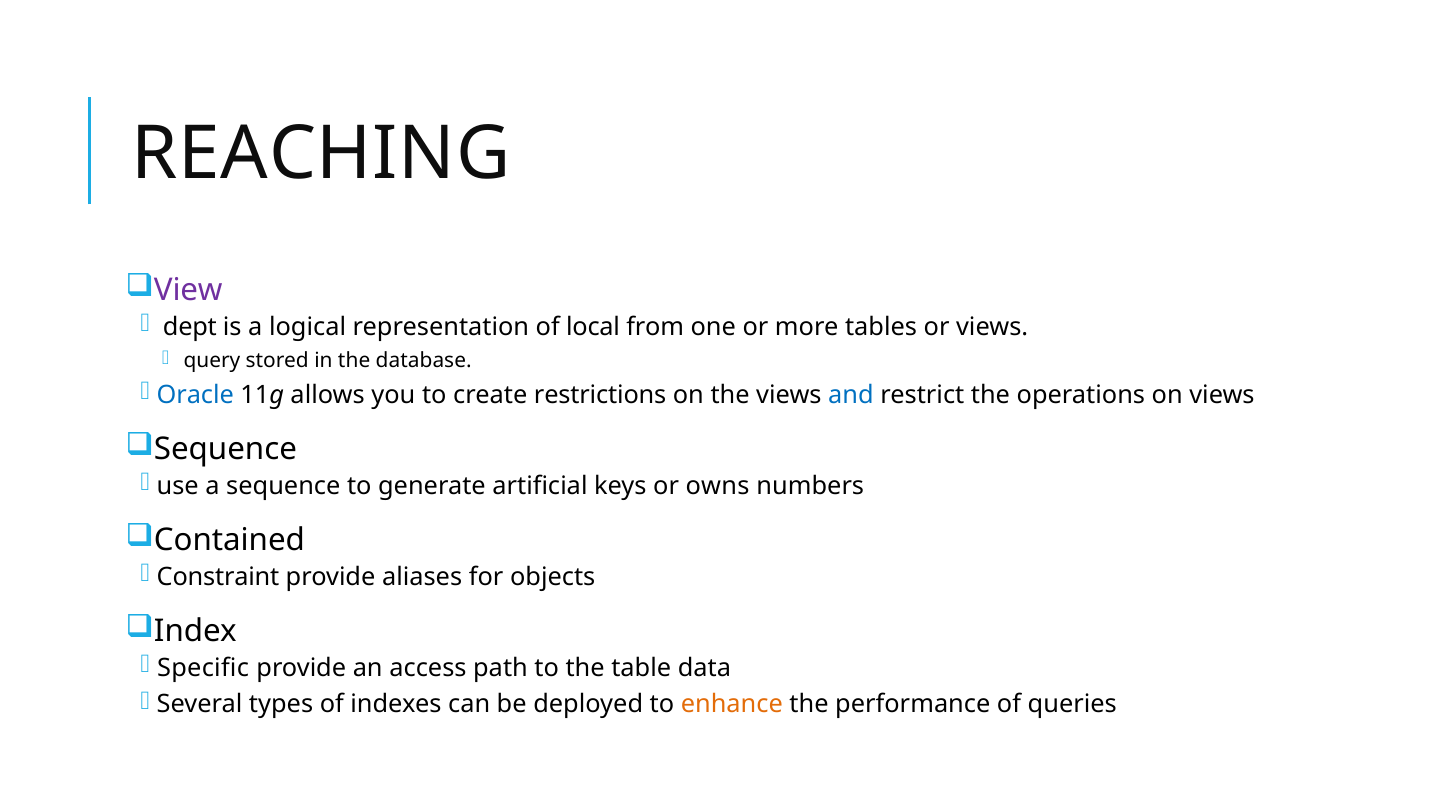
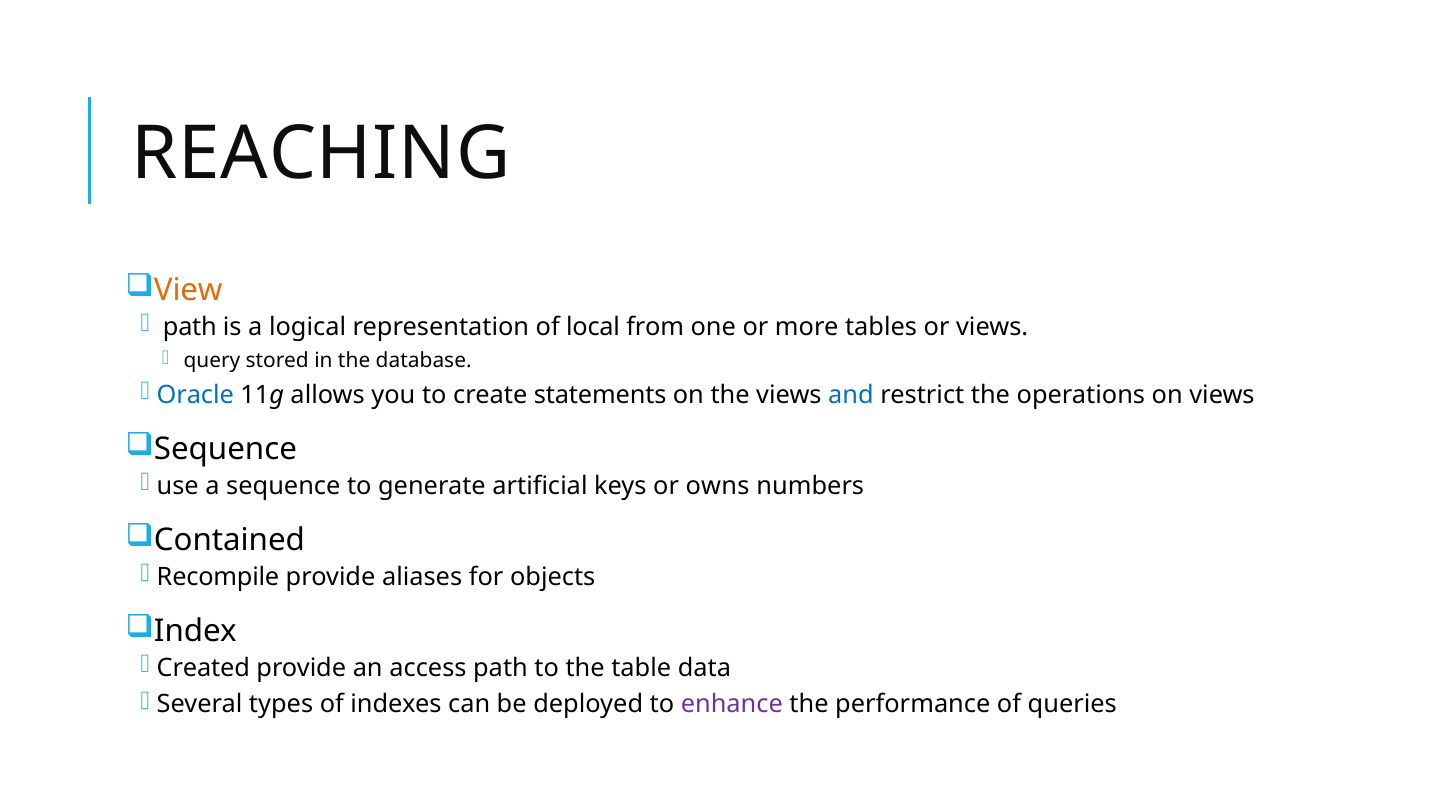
View colour: purple -> orange (188, 290)
dept: dept -> path (190, 327)
restrictions: restrictions -> statements (600, 395)
Constraint: Constraint -> Recompile (218, 577)
Specific: Specific -> Created (203, 668)
enhance colour: orange -> purple (732, 704)
